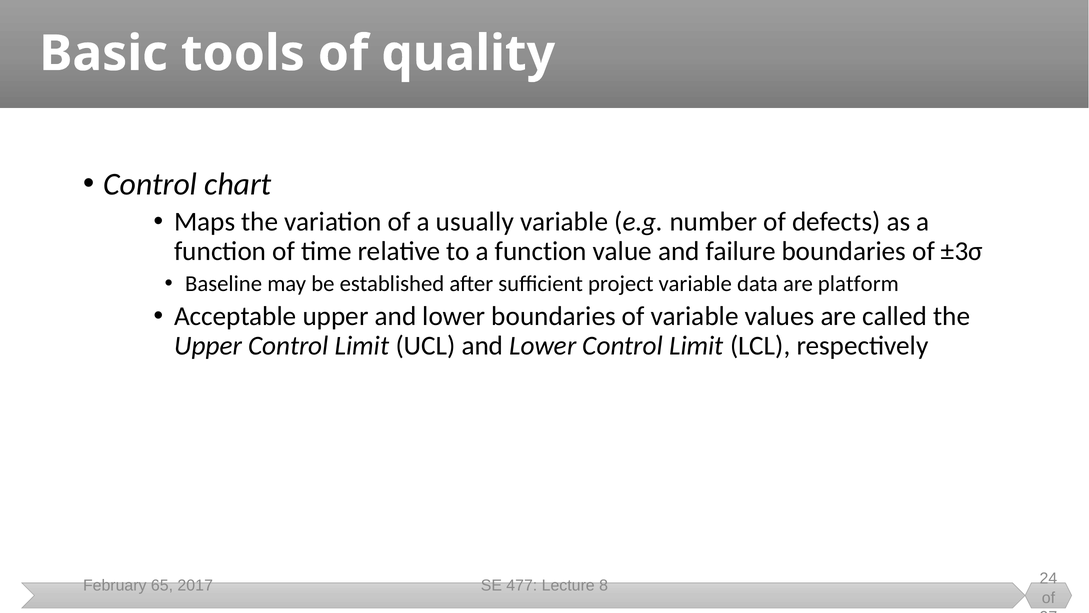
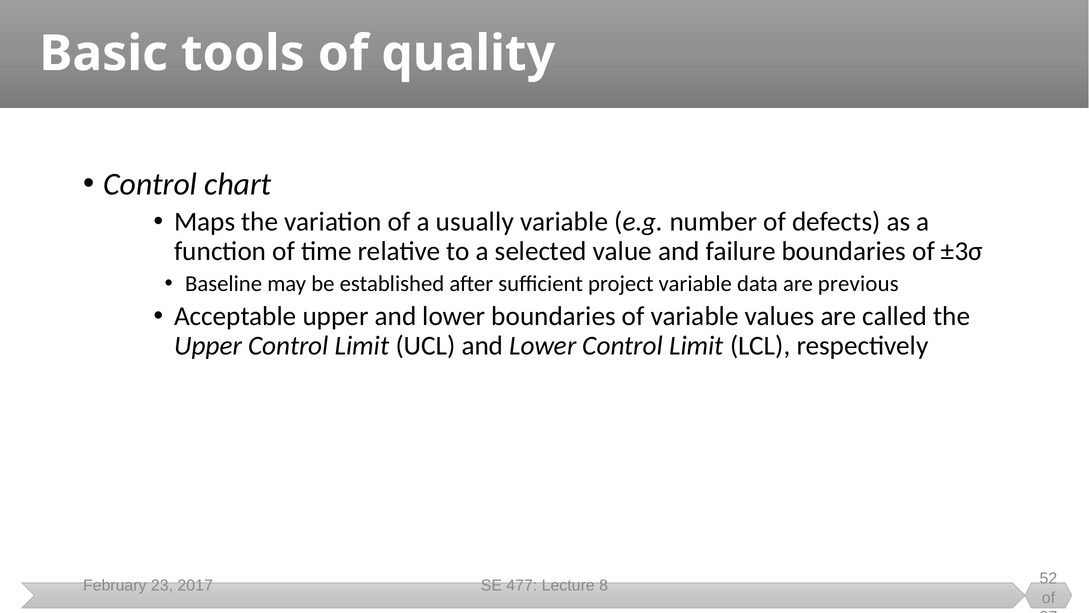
to a function: function -> selected (541, 251)
platform: platform -> previous (858, 284)
65: 65 -> 23 (162, 585)
24: 24 -> 52 (1048, 578)
